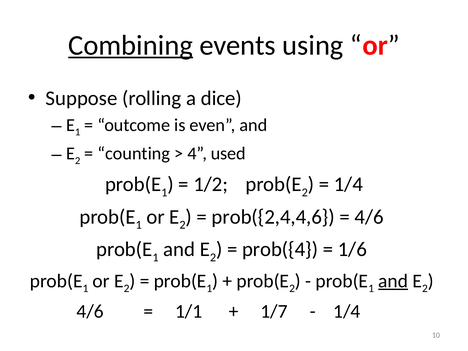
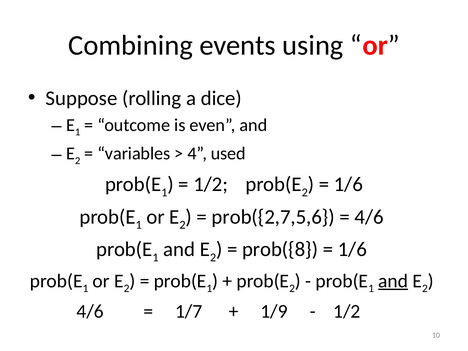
Combining underline: present -> none (131, 45)
counting: counting -> variables (134, 154)
1/4: 1/4 -> 1/6 (348, 184)
prob({2,4,4,6: prob({2,4,4,6 -> prob({2,7,5,6 (273, 217)
prob({4: prob({4 -> prob({8 (280, 249)
1/1: 1/1 -> 1/7 (189, 311)
1/7: 1/7 -> 1/9 (274, 311)
1/4: 1/4 -> 1/2 (347, 311)
